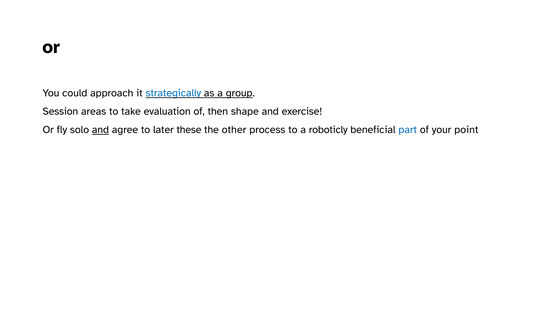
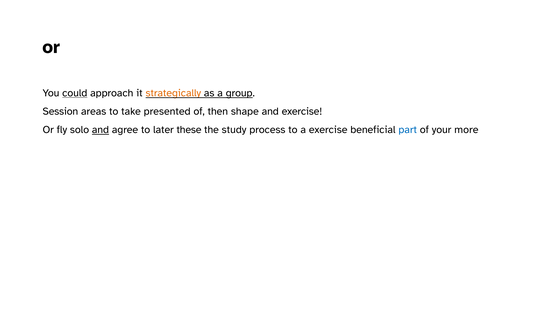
could underline: none -> present (75, 93)
strategically colour: blue -> orange (173, 93)
evaluation: evaluation -> presented (167, 111)
other: other -> study (234, 130)
a roboticly: roboticly -> exercise (328, 130)
point: point -> more (466, 130)
